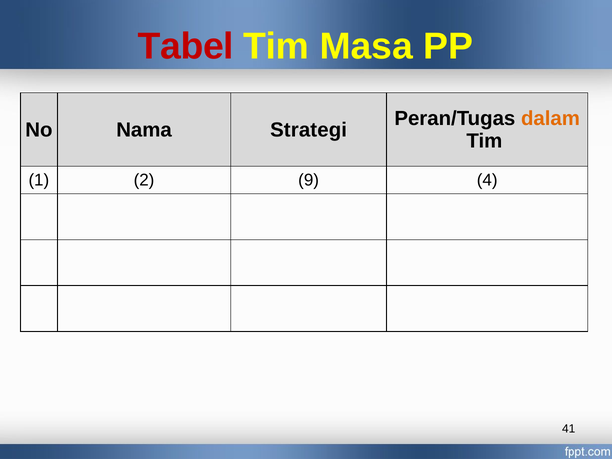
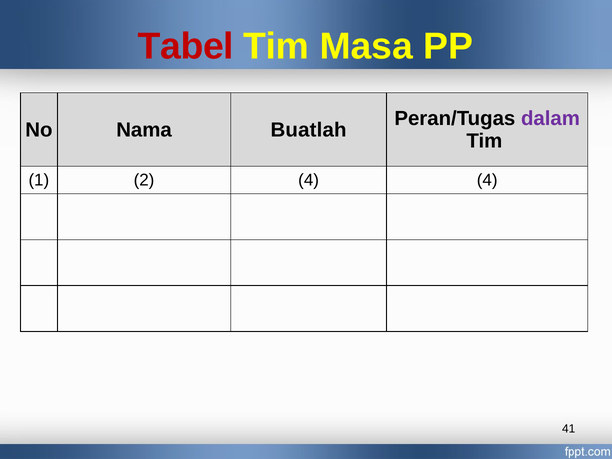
dalam colour: orange -> purple (550, 118)
Strategi: Strategi -> Buatlah (309, 130)
2 9: 9 -> 4 (309, 180)
